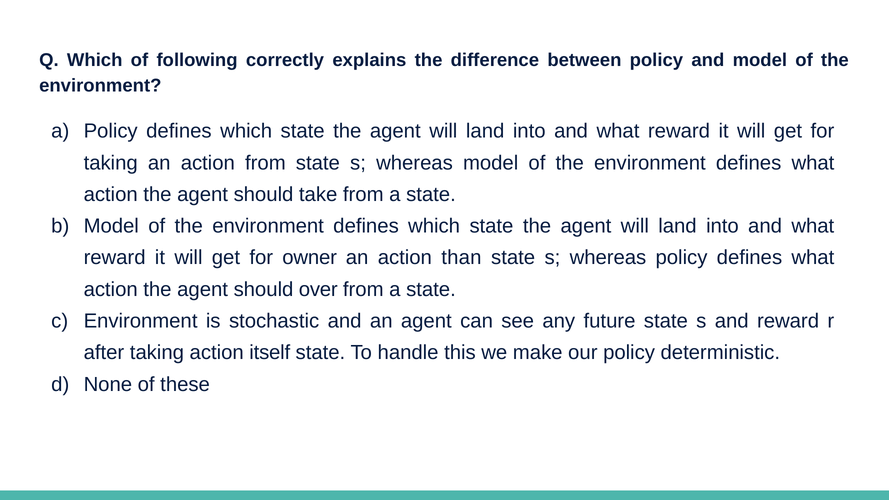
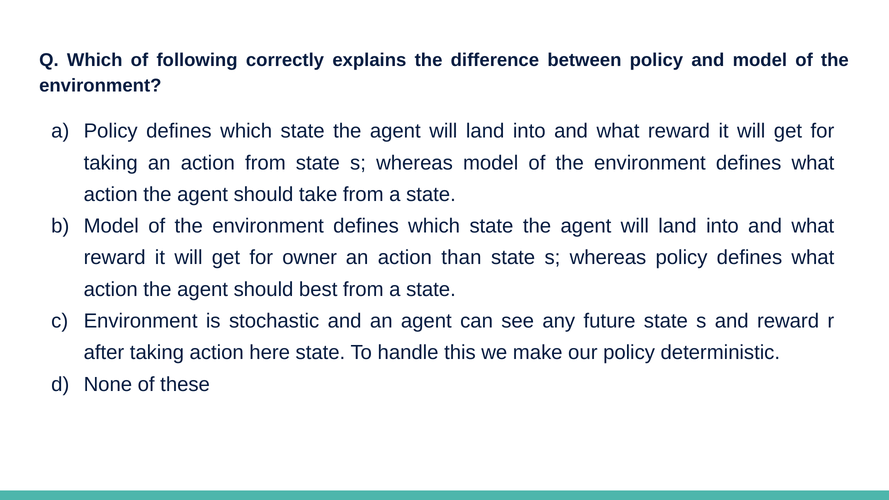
over: over -> best (318, 289)
itself: itself -> here (270, 353)
